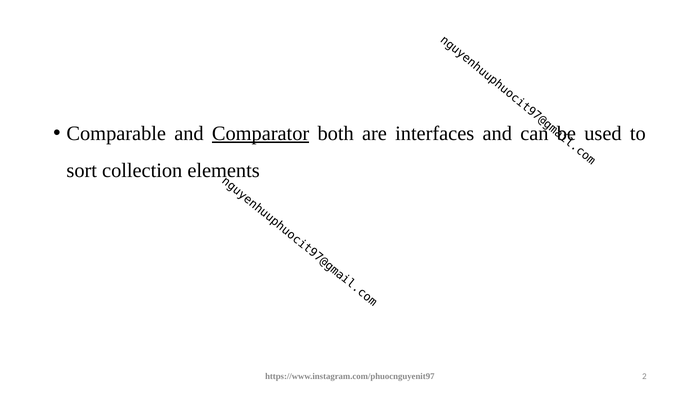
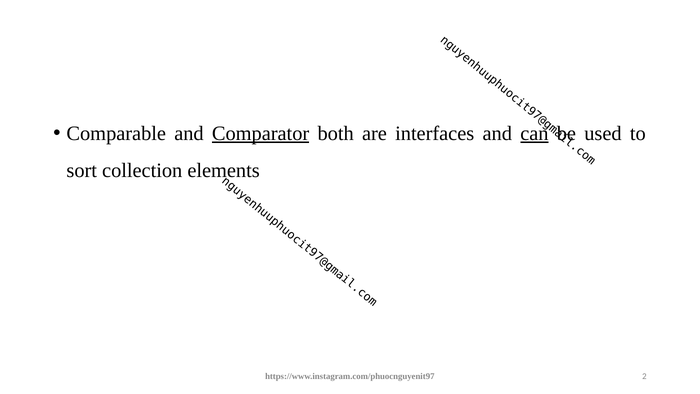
can underline: none -> present (534, 133)
